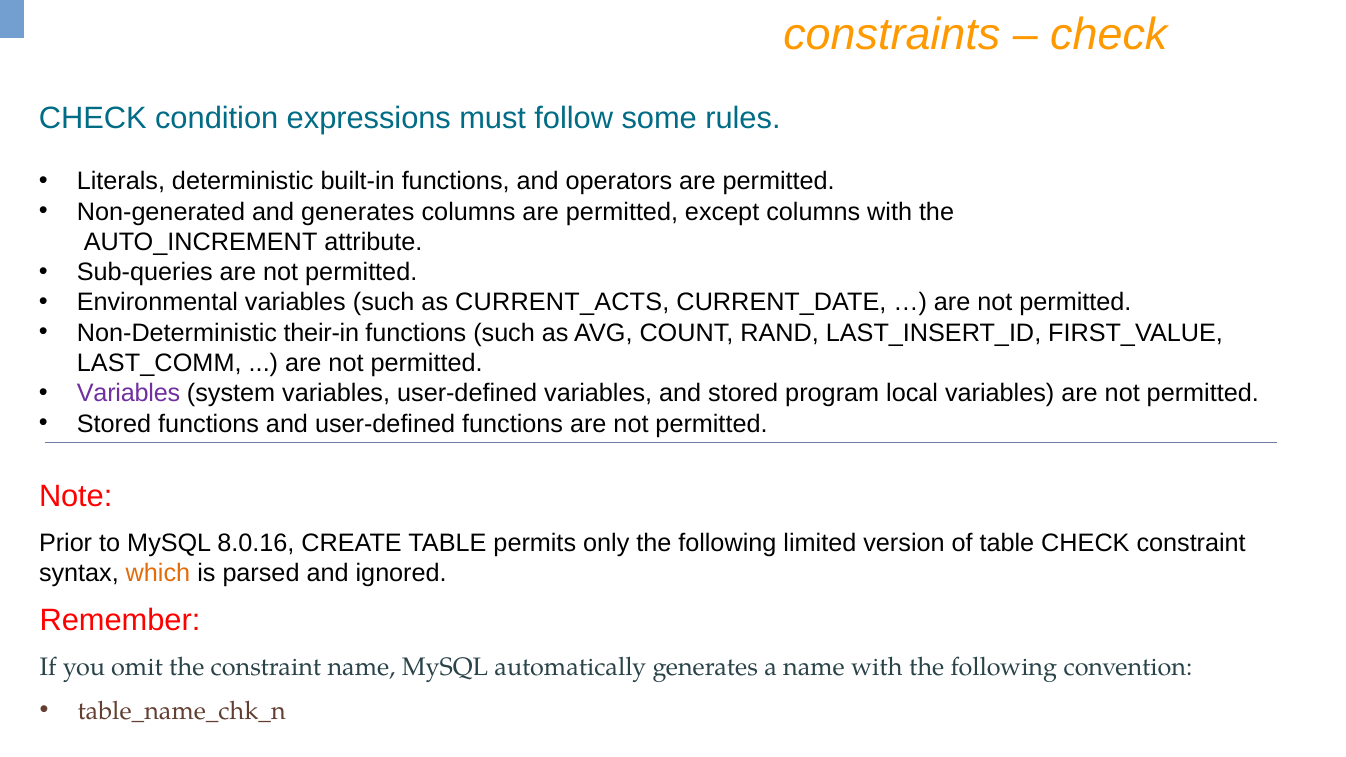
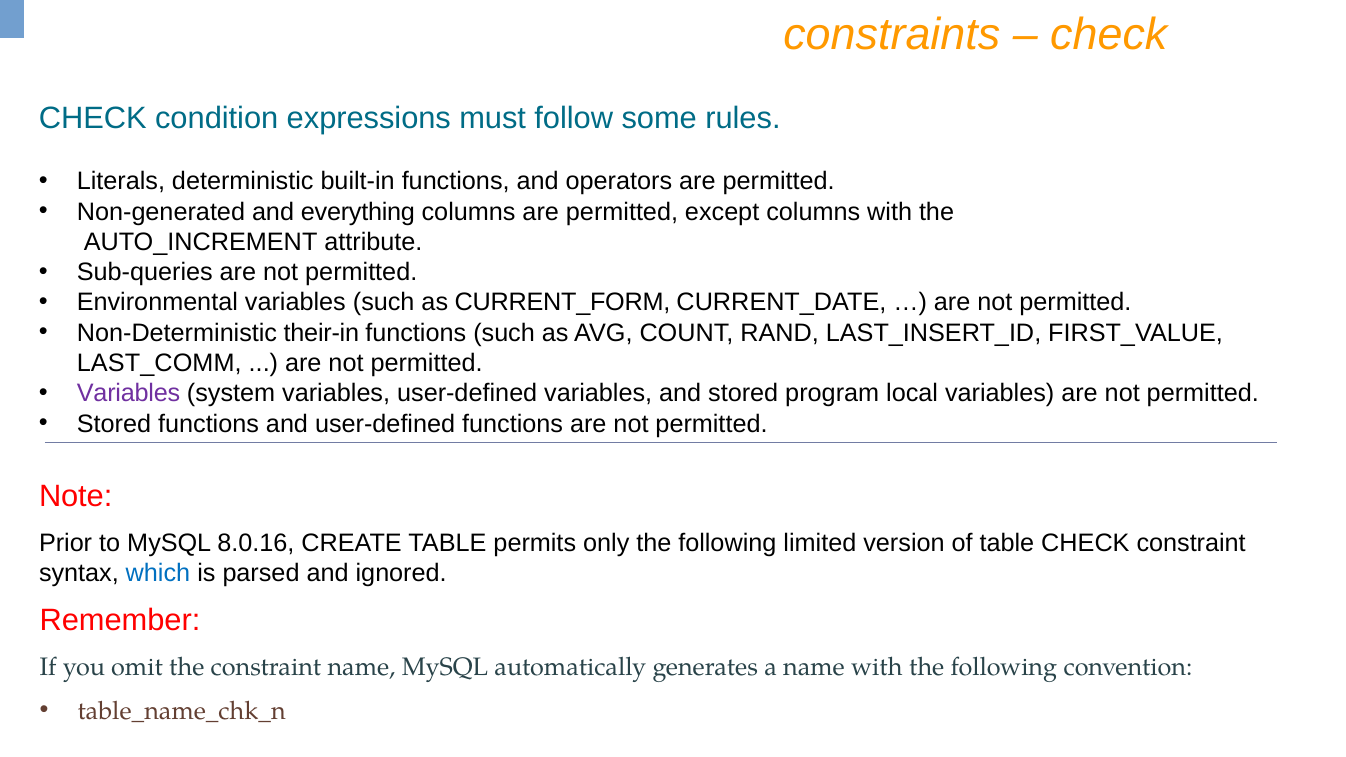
and generates: generates -> everything (358, 212)
CURRENT_ACTS: CURRENT_ACTS -> CURRENT_FORM (563, 303)
which colour: orange -> blue (158, 573)
